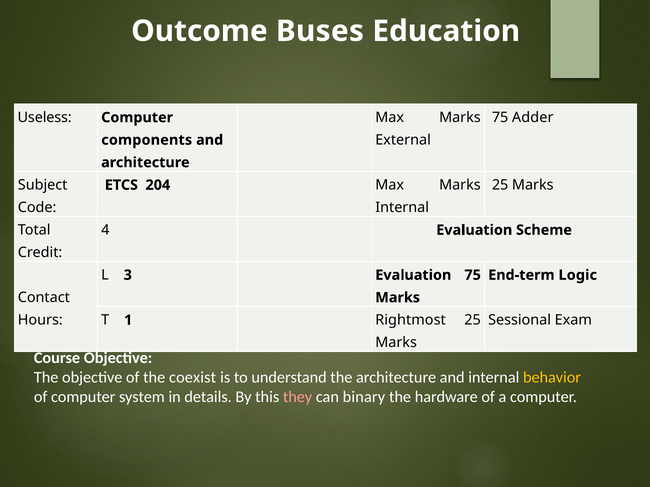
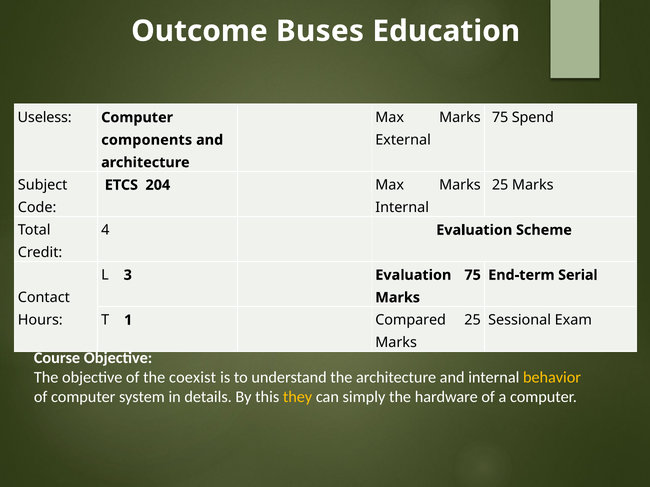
Adder: Adder -> Spend (533, 118)
Logic: Logic -> Serial (578, 275)
Rightmost: Rightmost -> Compared (411, 320)
they colour: pink -> yellow (298, 397)
binary: binary -> simply (364, 397)
